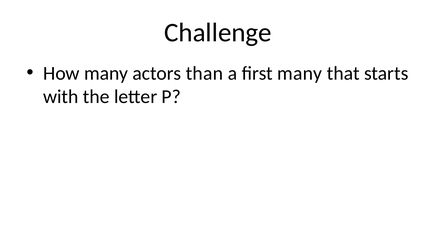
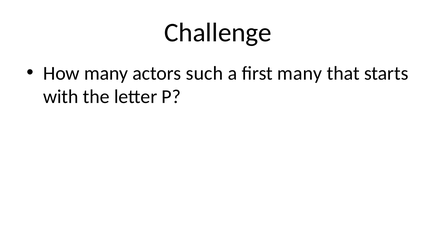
than: than -> such (204, 73)
